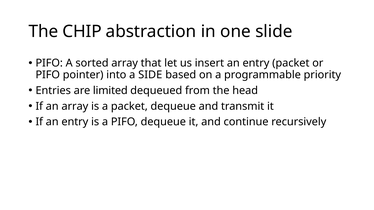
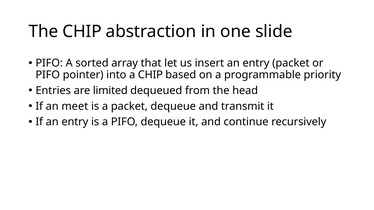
a SIDE: SIDE -> CHIP (150, 75)
an array: array -> meet (75, 106)
